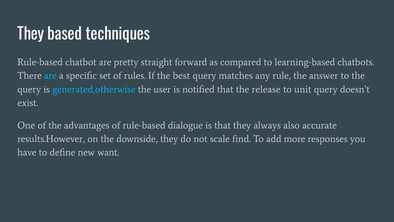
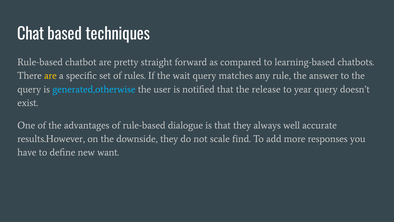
They: They -> Chat (31, 34)
are colour: light blue -> yellow (50, 76)
best: best -> wait (181, 76)
unit: unit -> year (303, 89)
also: also -> well (292, 125)
